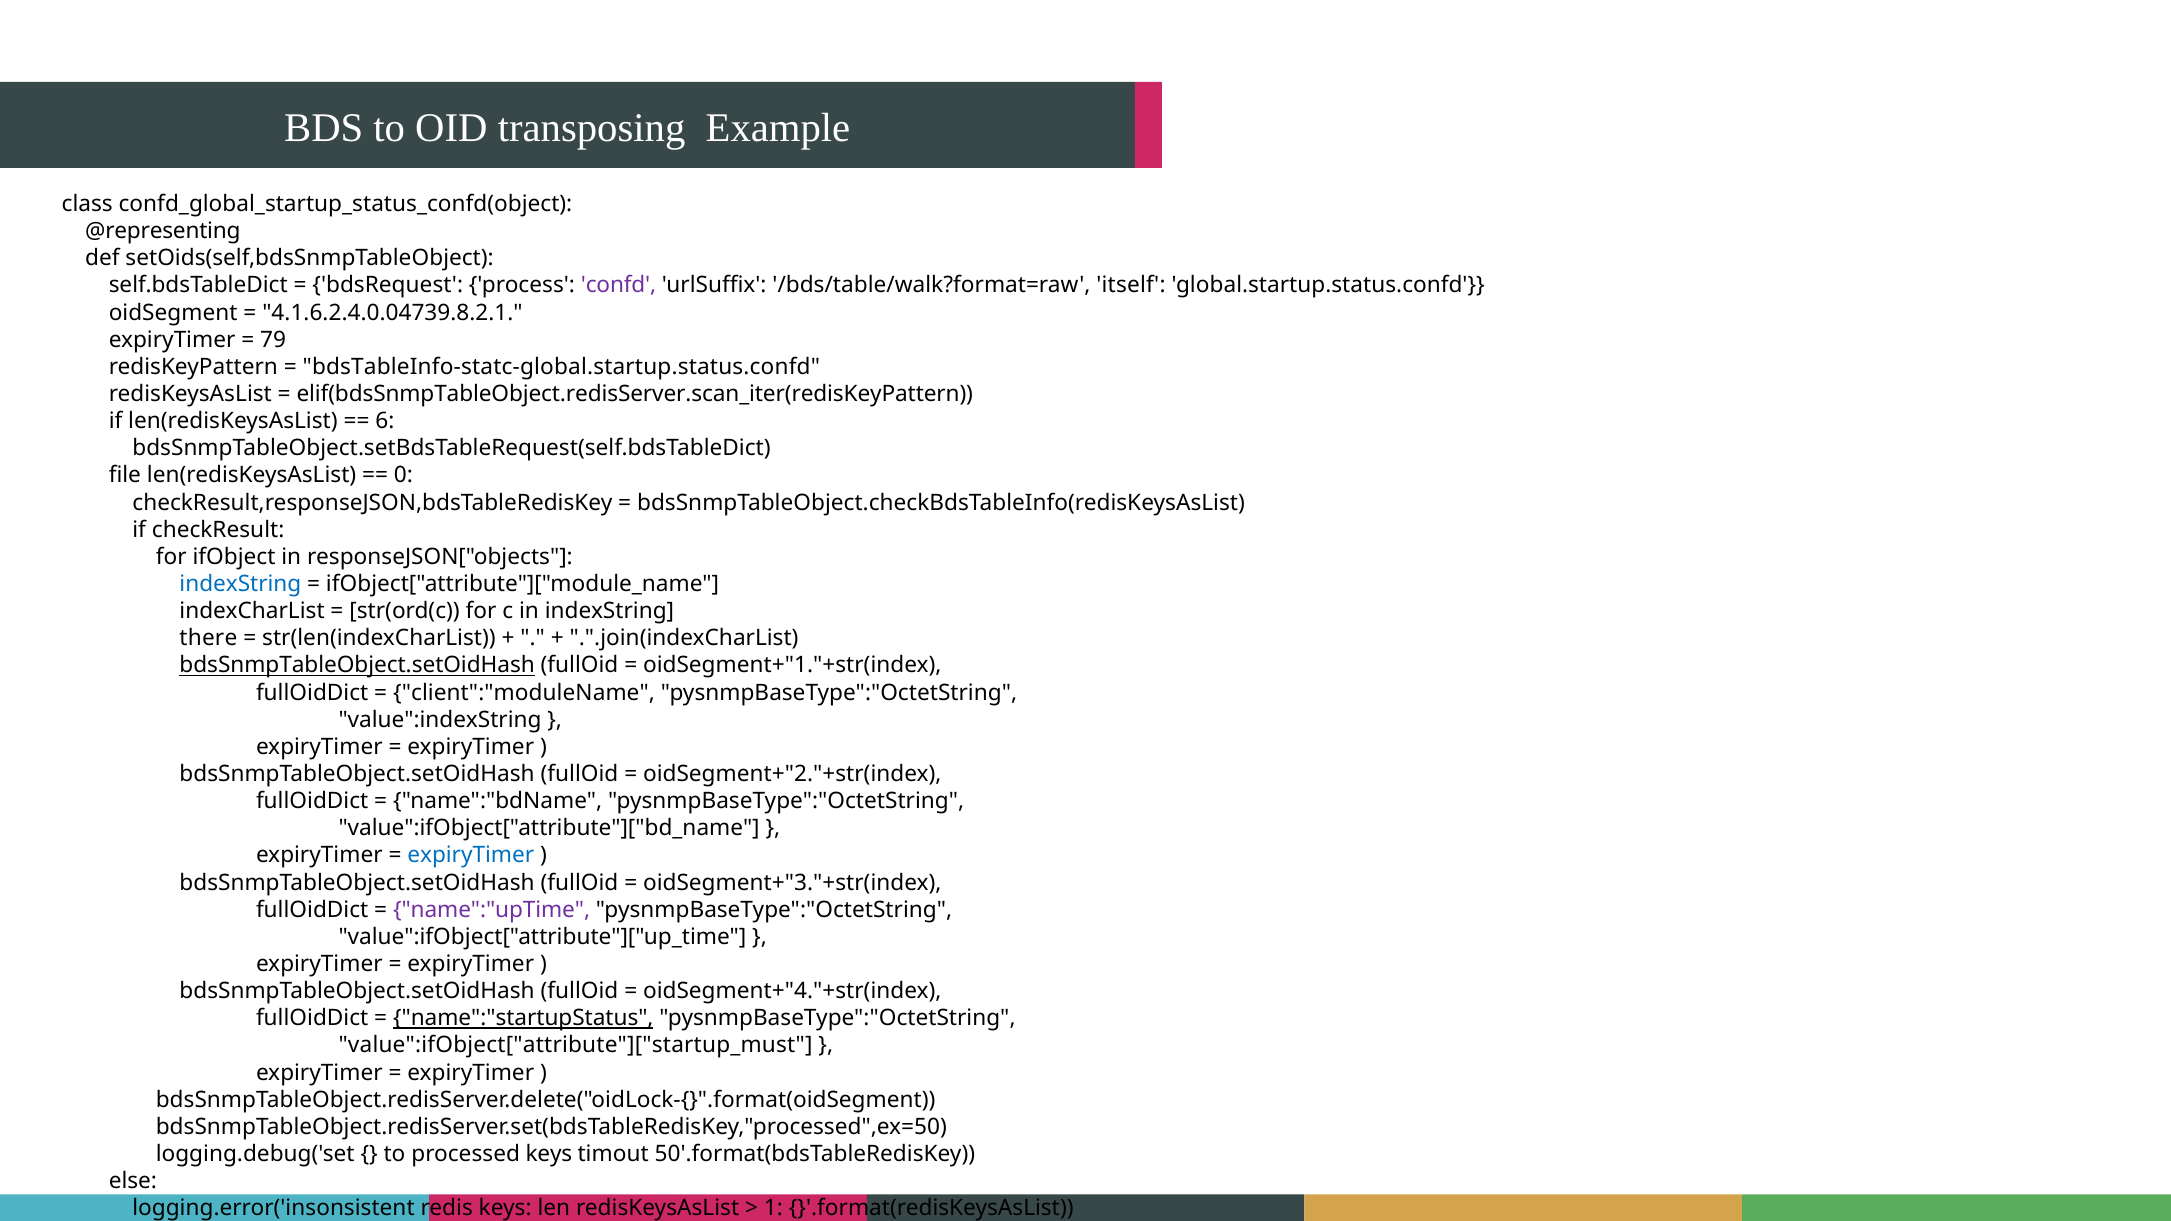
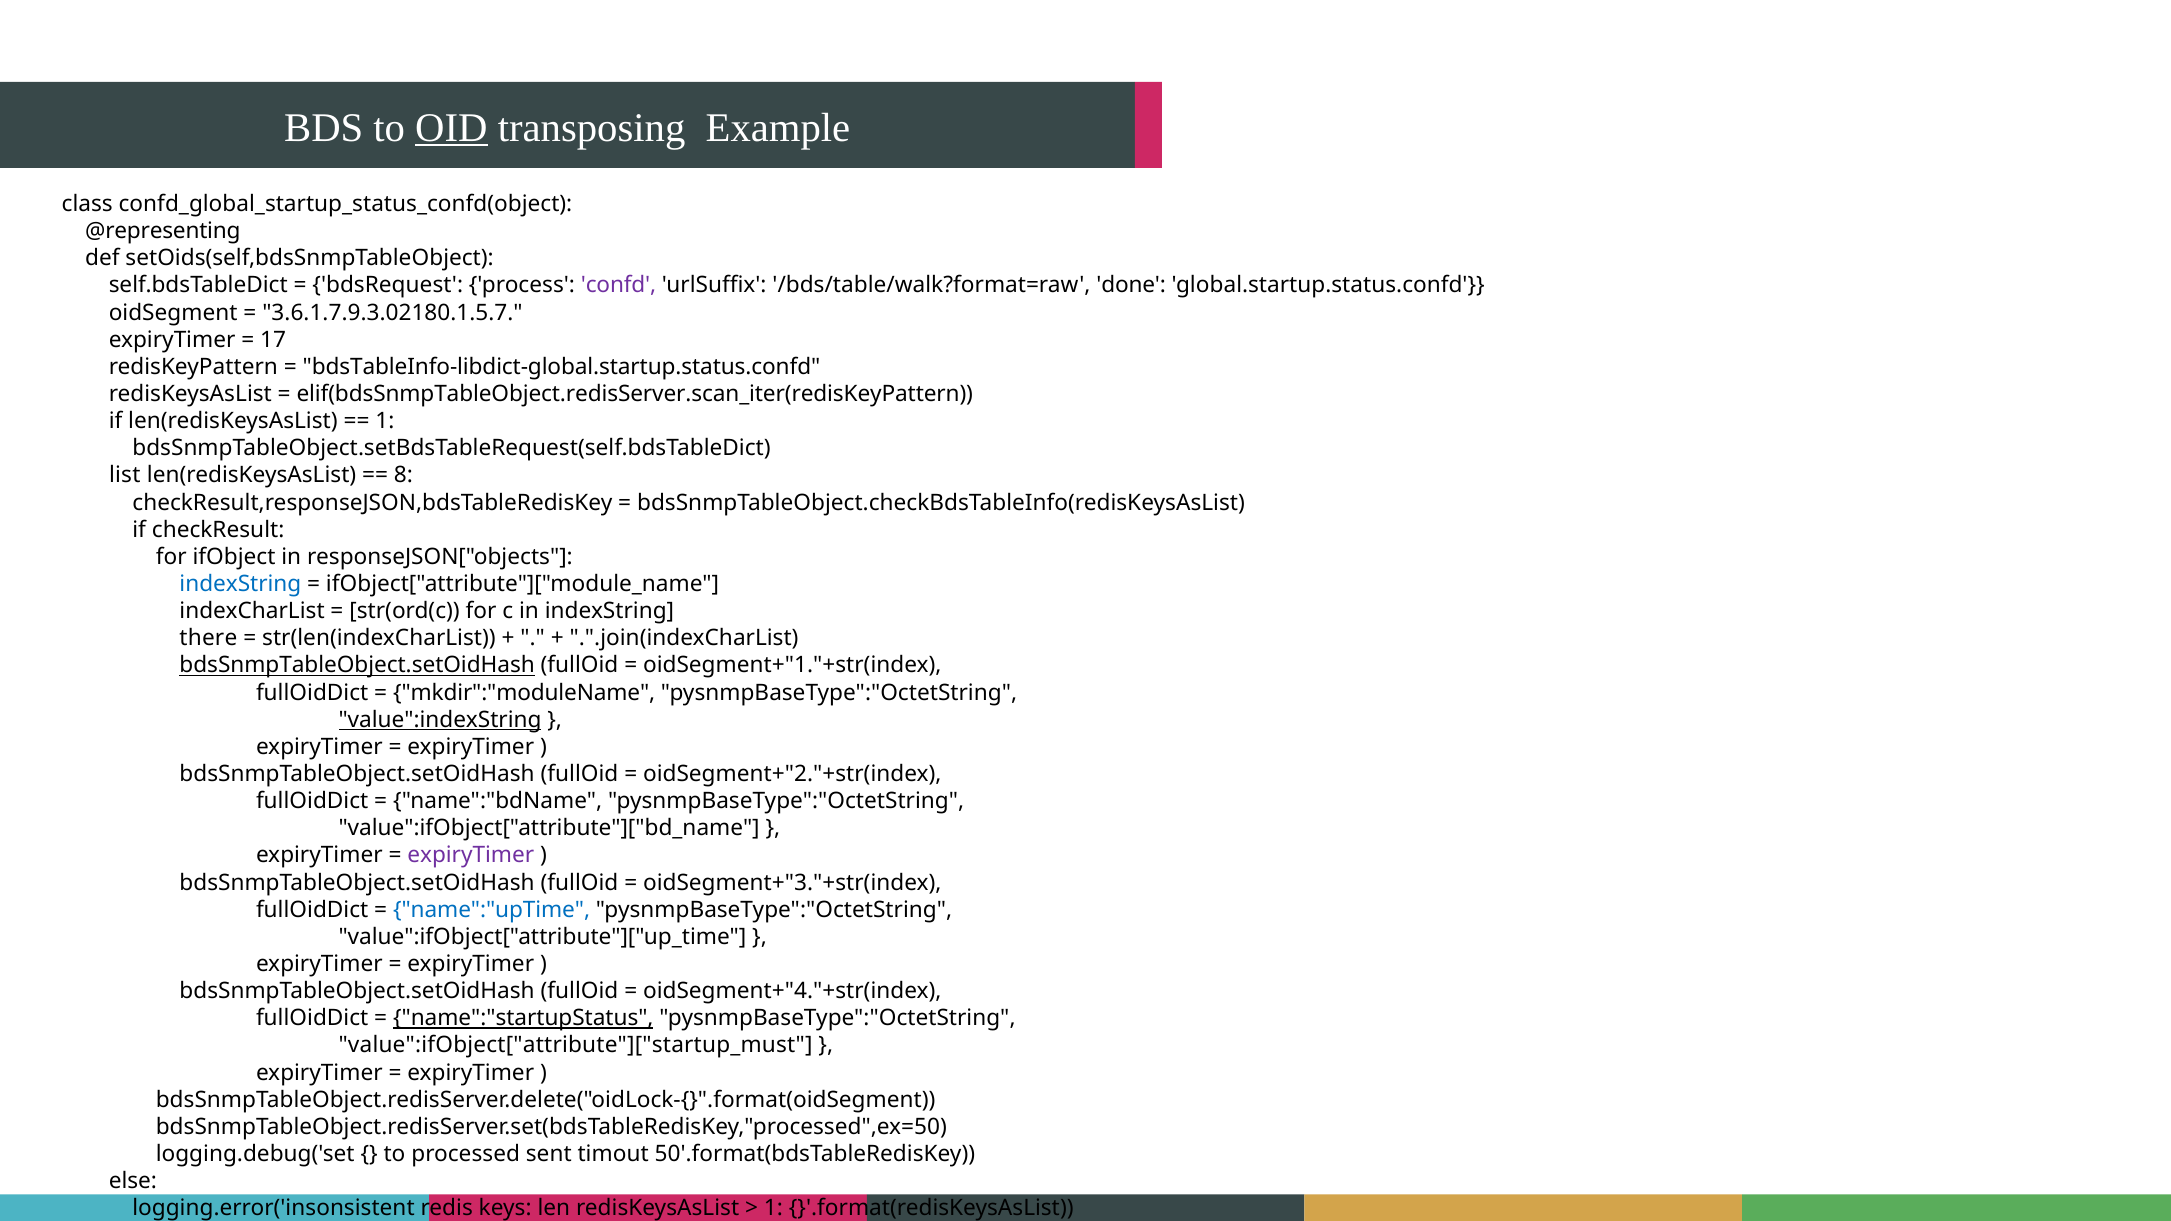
OID underline: none -> present (451, 128)
itself: itself -> done (1131, 286)
4.1.6.2.4.0.04739.8.2.1: 4.1.6.2.4.0.04739.8.2.1 -> 3.6.1.7.9.3.02180.1.5.7 (392, 313)
79: 79 -> 17 (273, 340)
bdsTableInfo-statc-global.startup.status.confd: bdsTableInfo-statc-global.startup.status.confd -> bdsTableInfo-libdict-global.startup.status.confd (561, 367)
6: 6 -> 1 (385, 421)
file: file -> list (125, 476)
0: 0 -> 8 (403, 476)
client":"moduleName: client":"moduleName -> mkdir":"moduleName (524, 693)
value":indexString underline: none -> present (440, 720)
expiryTimer colour: blue -> purple (471, 856)
name":"upTime colour: purple -> blue (492, 910)
processed keys: keys -> sent (549, 1154)
